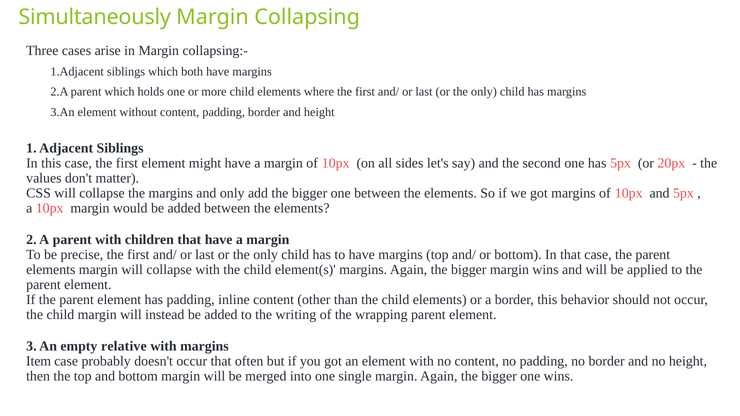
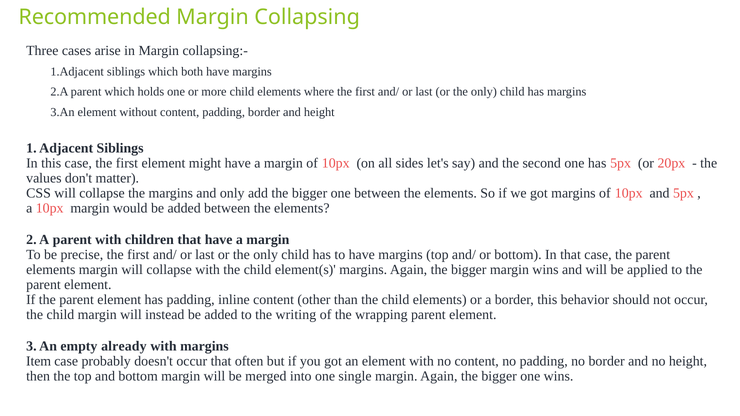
Simultaneously: Simultaneously -> Recommended (95, 17)
relative: relative -> already (124, 346)
